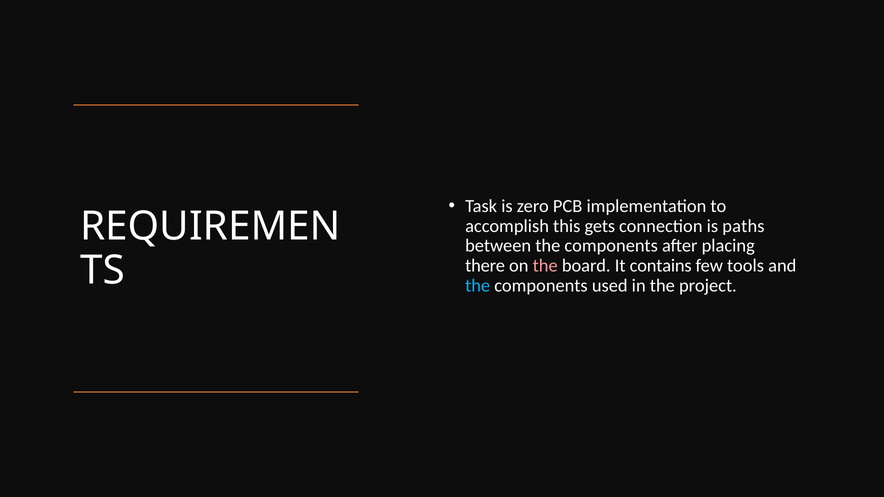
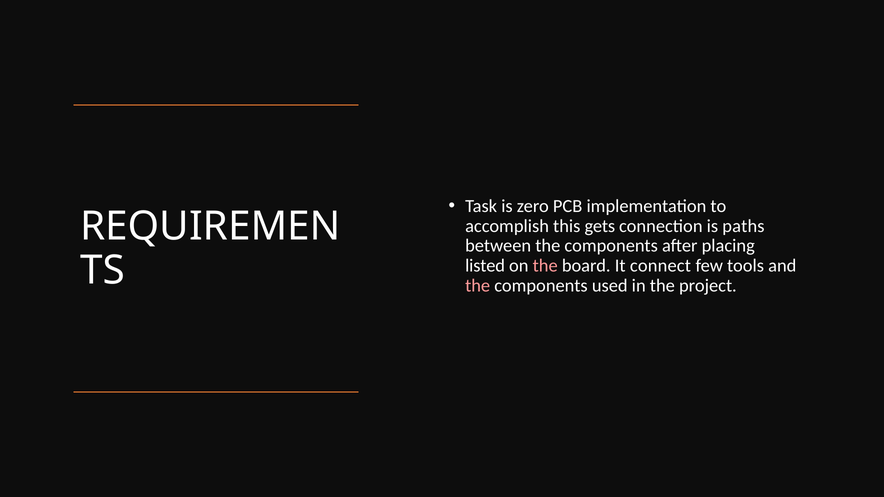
there: there -> listed (485, 266)
contains: contains -> connect (660, 266)
the colour: light blue -> pink (478, 286)
